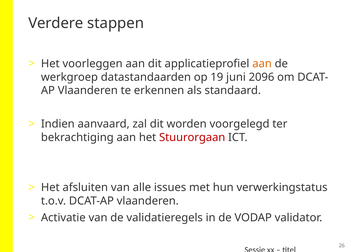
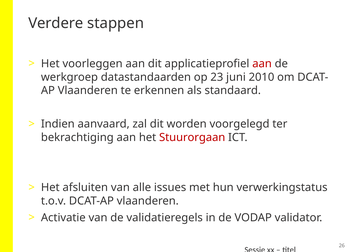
aan colour: orange -> red (262, 64)
19: 19 -> 23 (217, 77)
2096: 2096 -> 2010 (261, 77)
